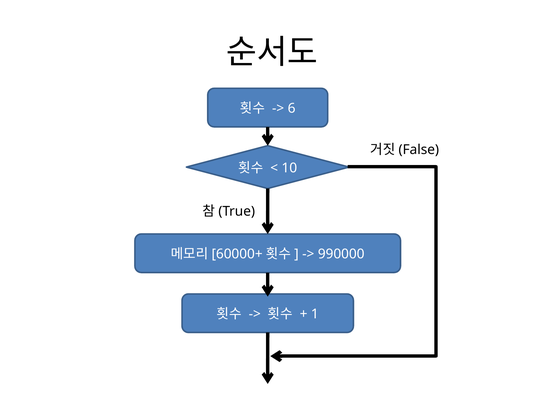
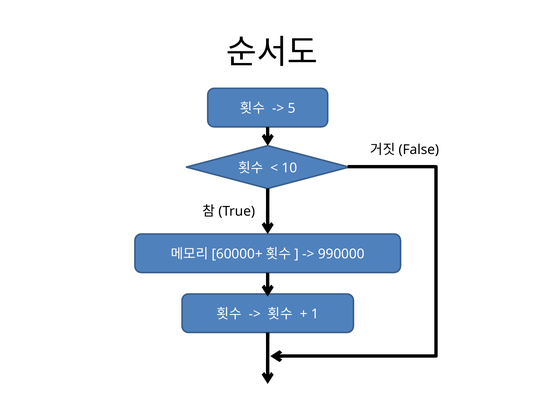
6: 6 -> 5 (292, 109)
